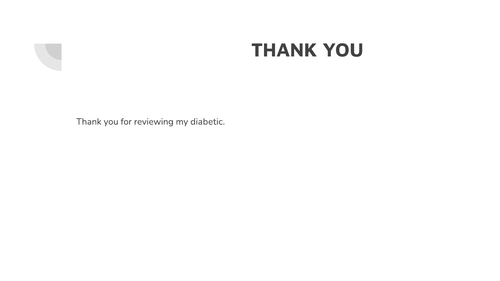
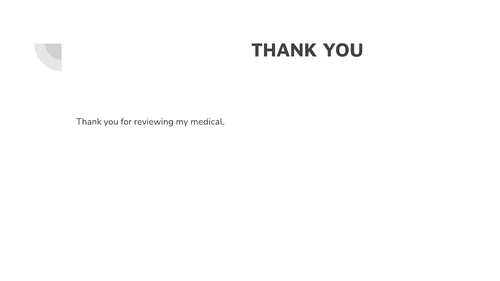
diabetic: diabetic -> medical (208, 122)
